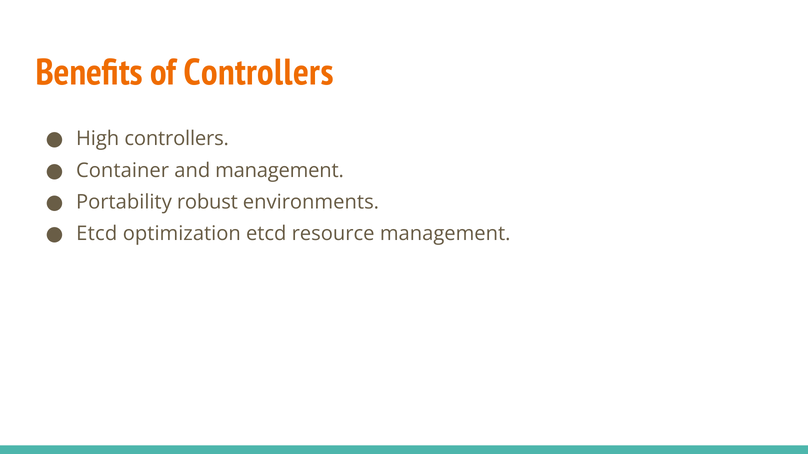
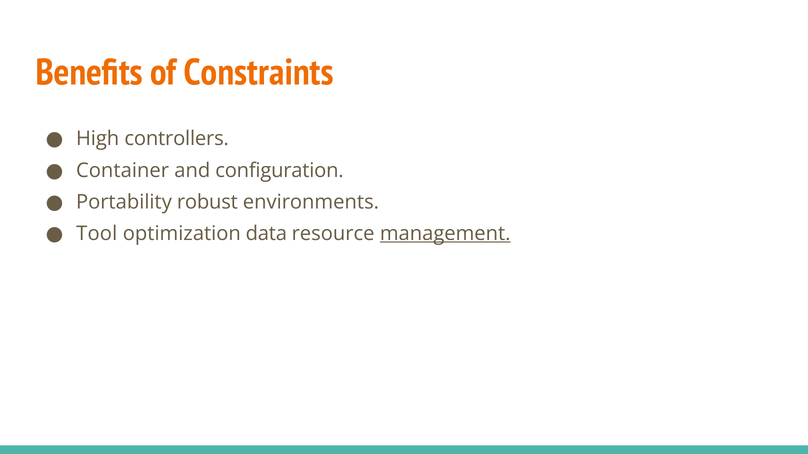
of Controllers: Controllers -> Constraints (259, 73)
and management: management -> configuration (279, 171)
Etcd: Etcd -> Tool (97, 234)
optimization etcd: etcd -> data (266, 234)
management underline: none -> present (445, 234)
